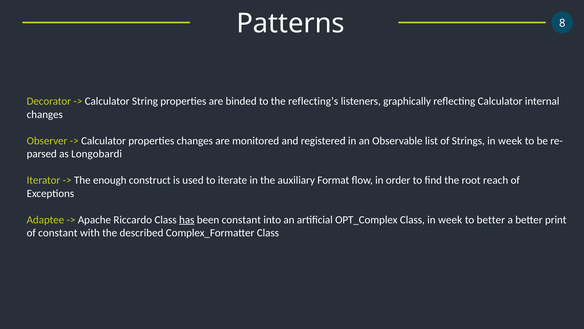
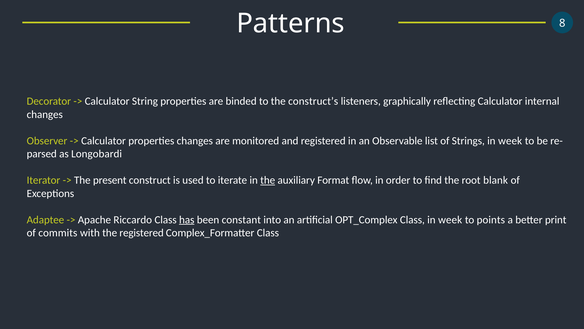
reflecting’s: reflecting’s -> construct’s (313, 101)
enough: enough -> present (110, 180)
the underline: none -> present (268, 180)
reach: reach -> blank (496, 180)
to better: better -> points (491, 219)
of constant: constant -> commits (58, 233)
the described: described -> registered (142, 233)
